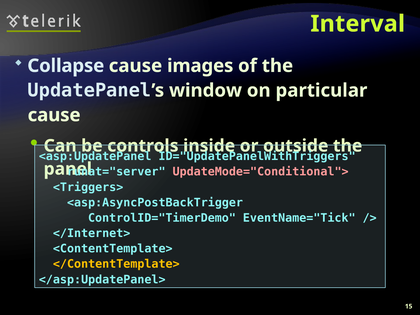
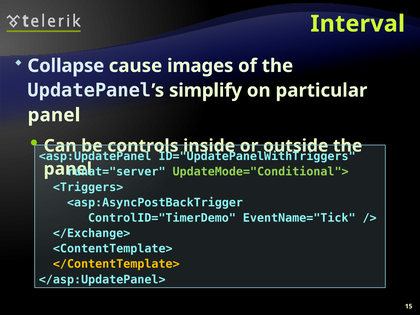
window: window -> simplify (206, 90)
cause: cause -> panel (54, 115)
UpdateMode="Conditional"> colour: pink -> light green (261, 172)
</Internet>: </Internet> -> </Exchange> (92, 233)
